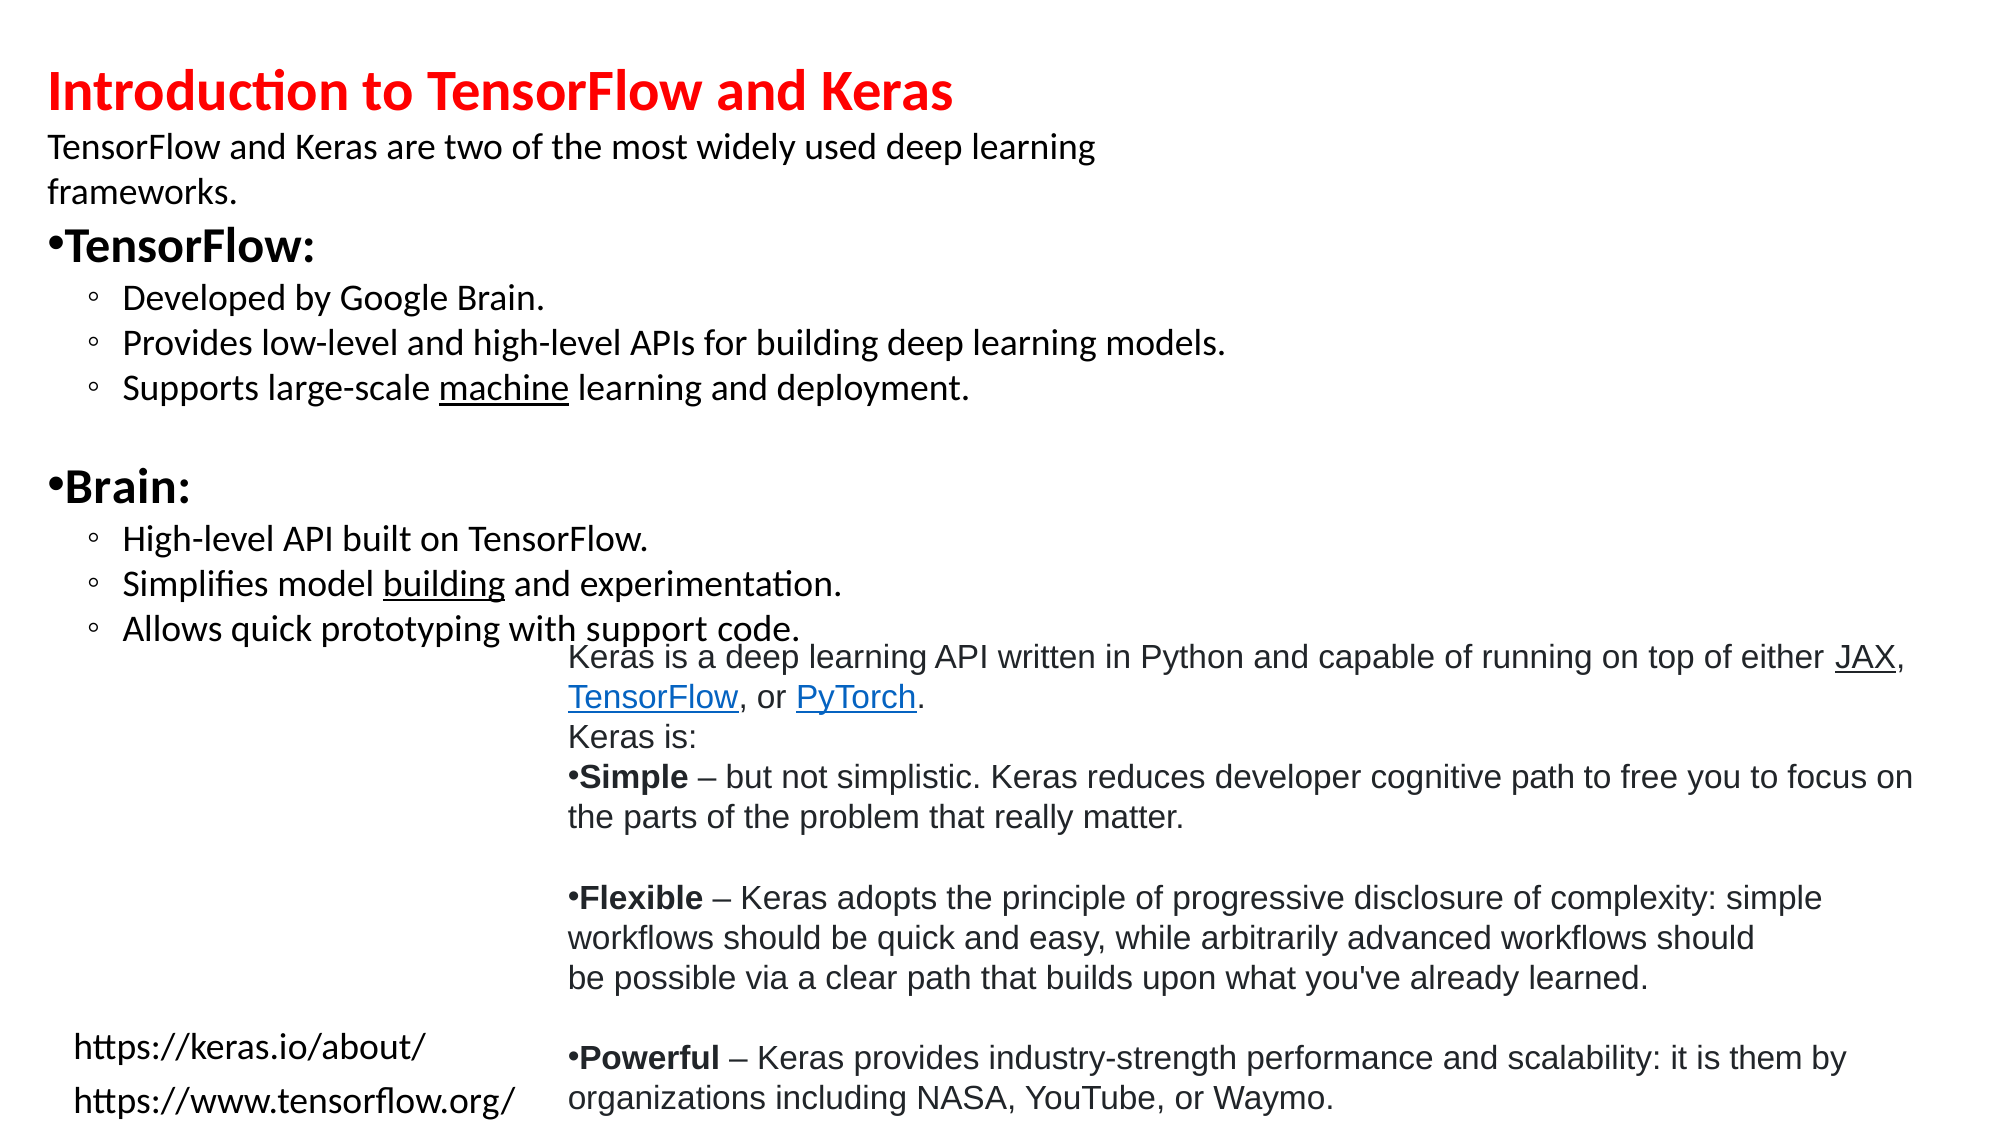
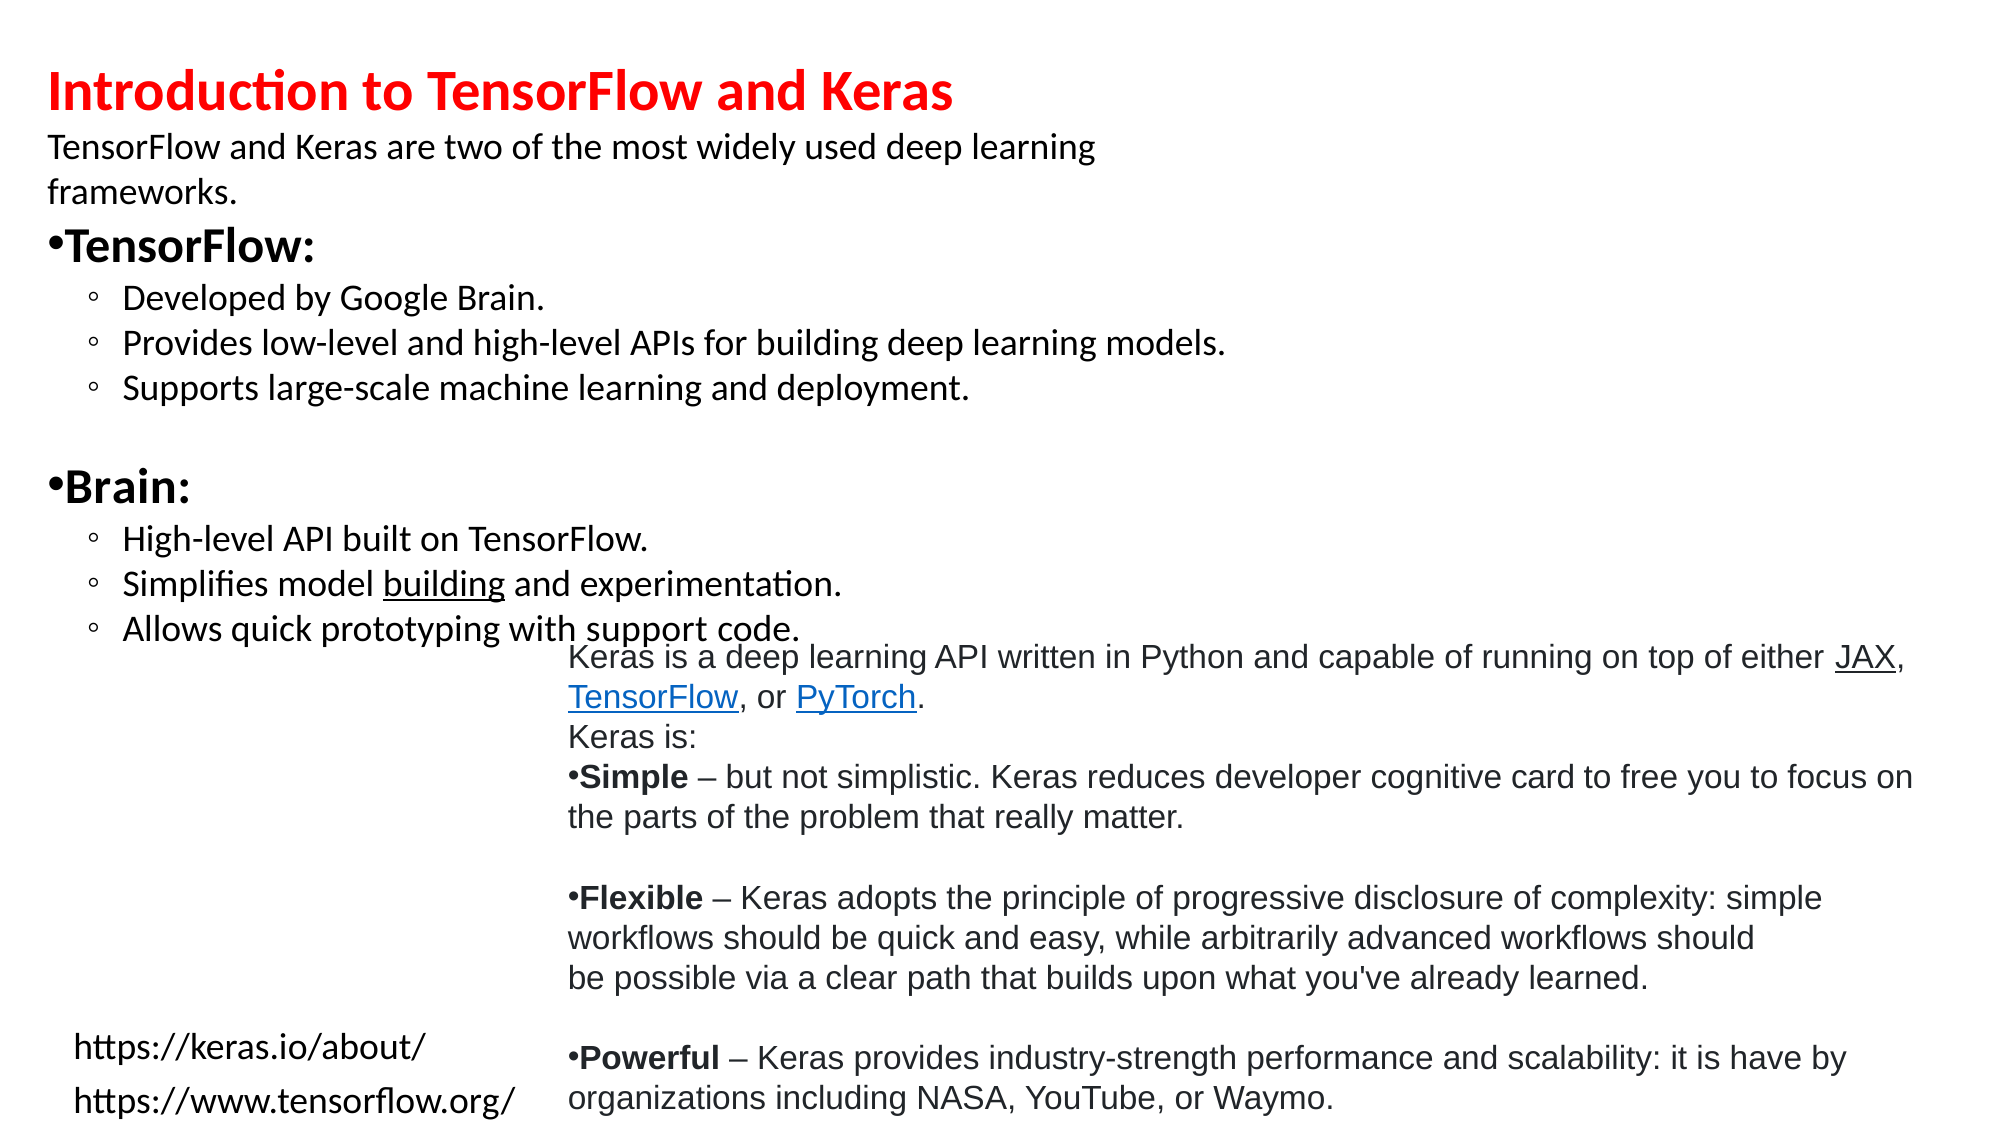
machine underline: present -> none (504, 388)
cognitive path: path -> card (1543, 778)
them: them -> have (1766, 1059)
